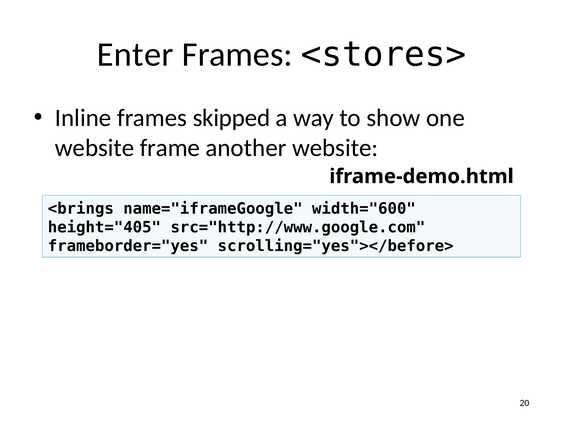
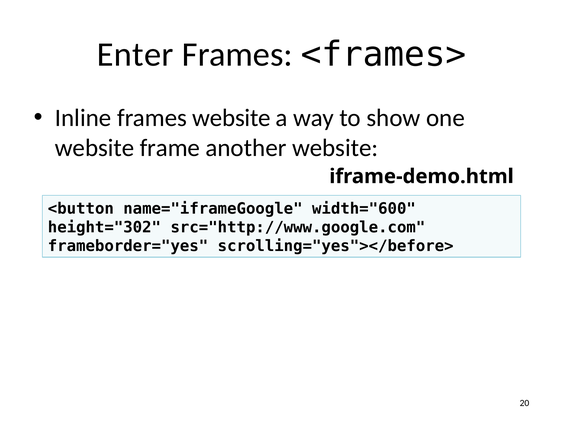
<stores>: <stores> -> <frames> (384, 55)
frames skipped: skipped -> website (231, 118)
<brings: <brings -> <button (81, 209)
height="405: height="405 -> height="302 (104, 228)
